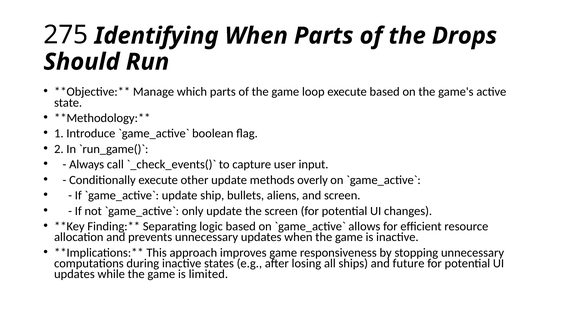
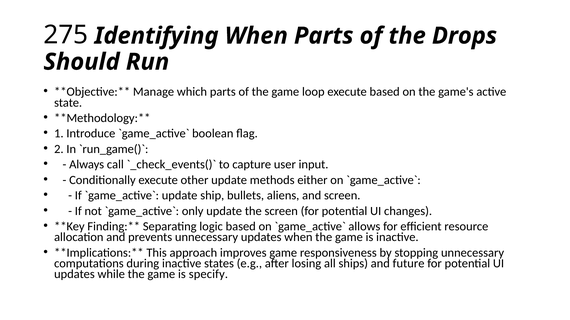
overly: overly -> either (312, 180)
limited: limited -> specify (208, 275)
